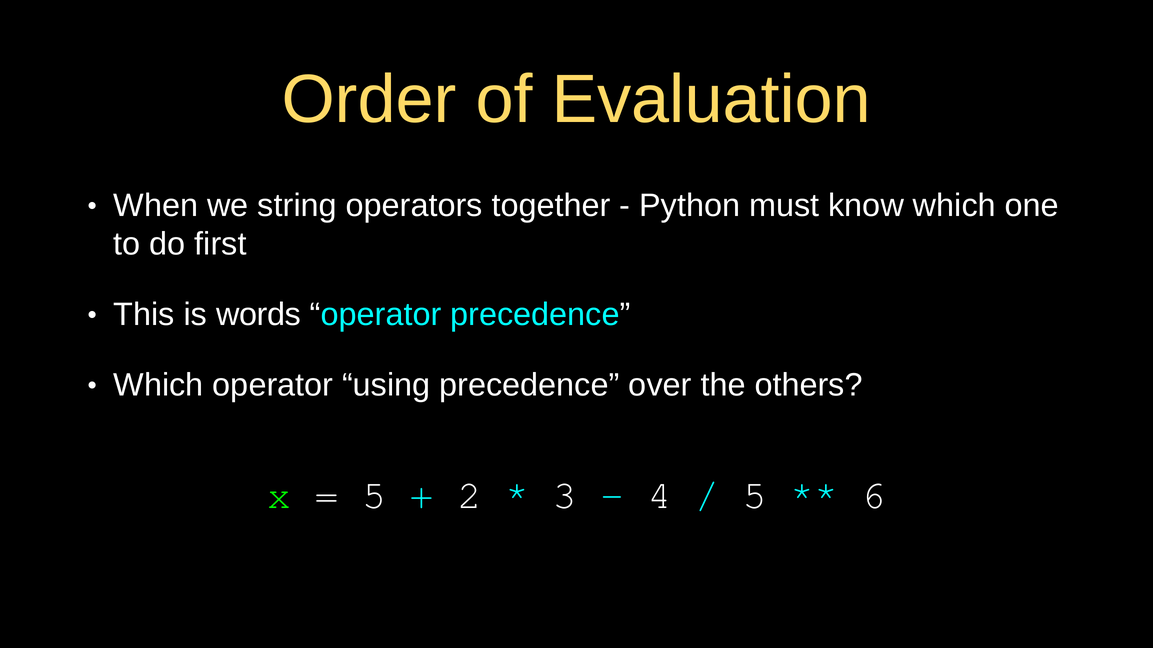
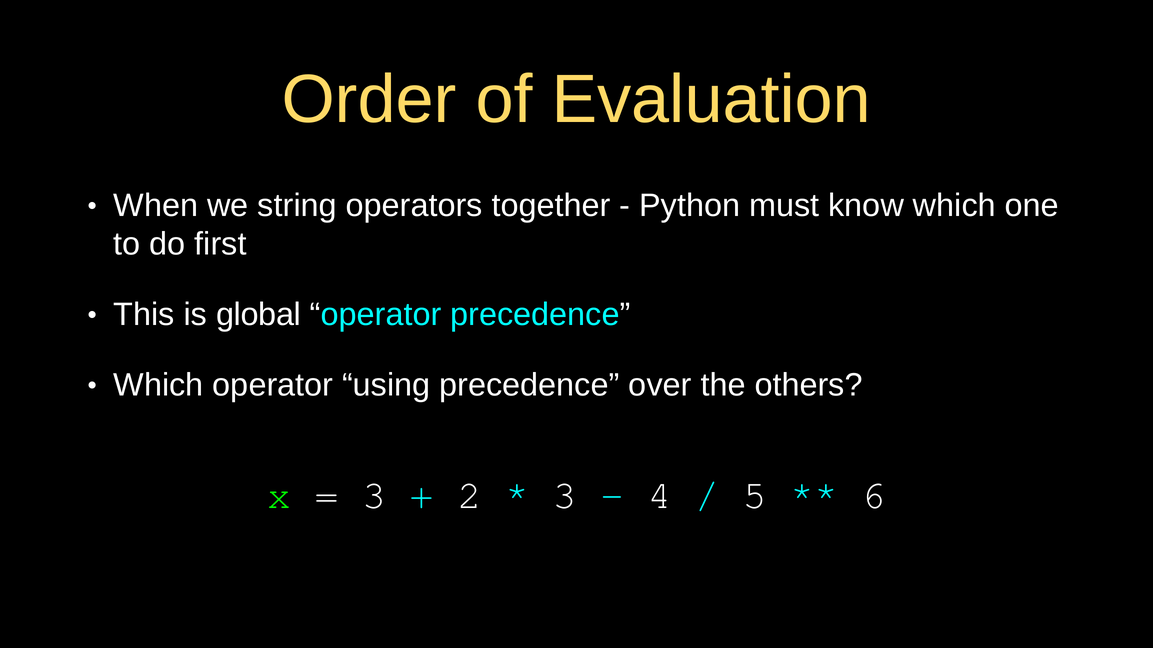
words: words -> global (259, 315)
5: 5 -> 3 (374, 496)
